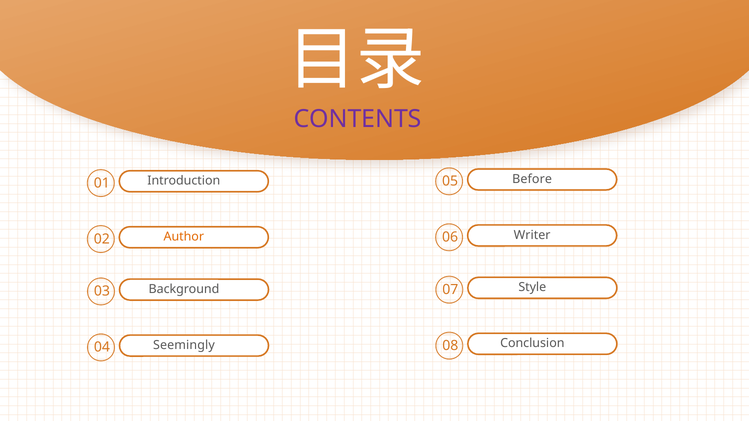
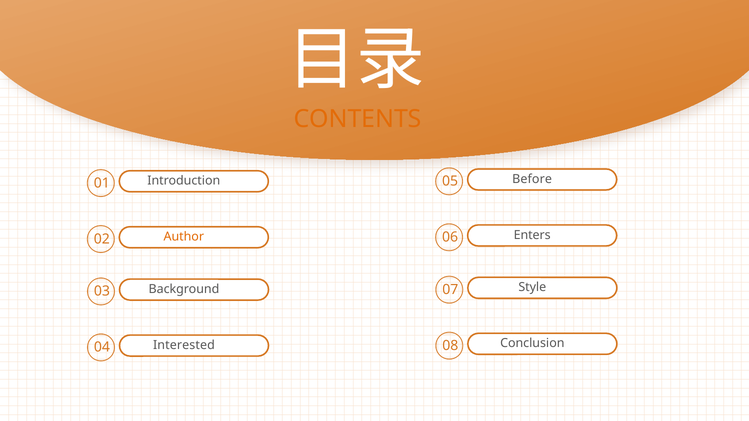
CONTENTS colour: purple -> orange (358, 119)
Writer: Writer -> Enters (532, 235)
Seemingly: Seemingly -> Interested (184, 345)
